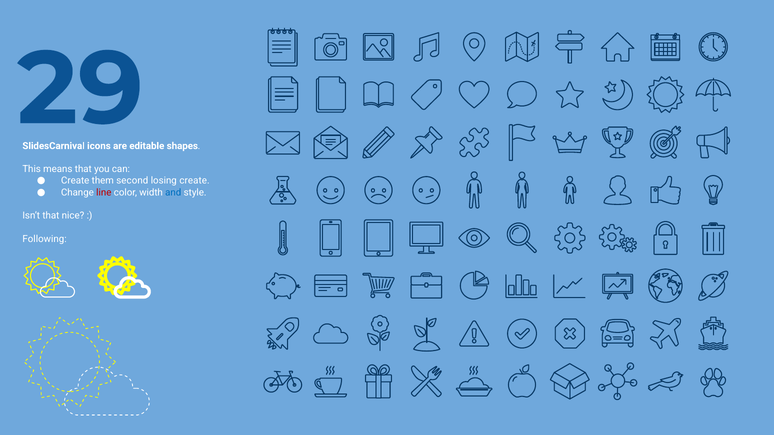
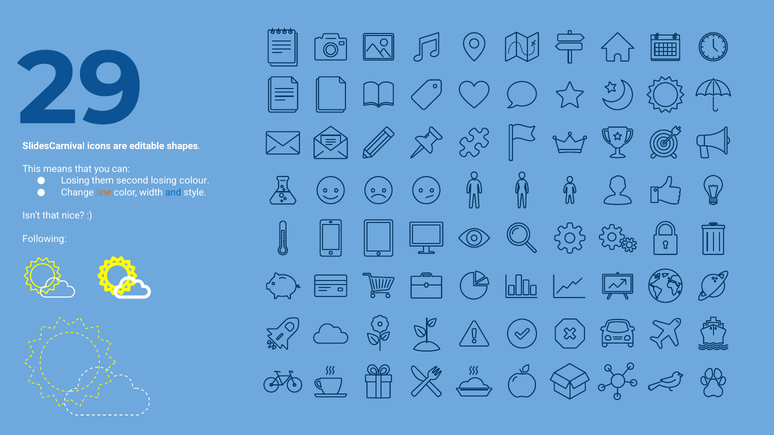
Create: Create -> Losing (75, 181)
losing create: create -> colour (194, 181)
line colour: red -> orange (104, 193)
